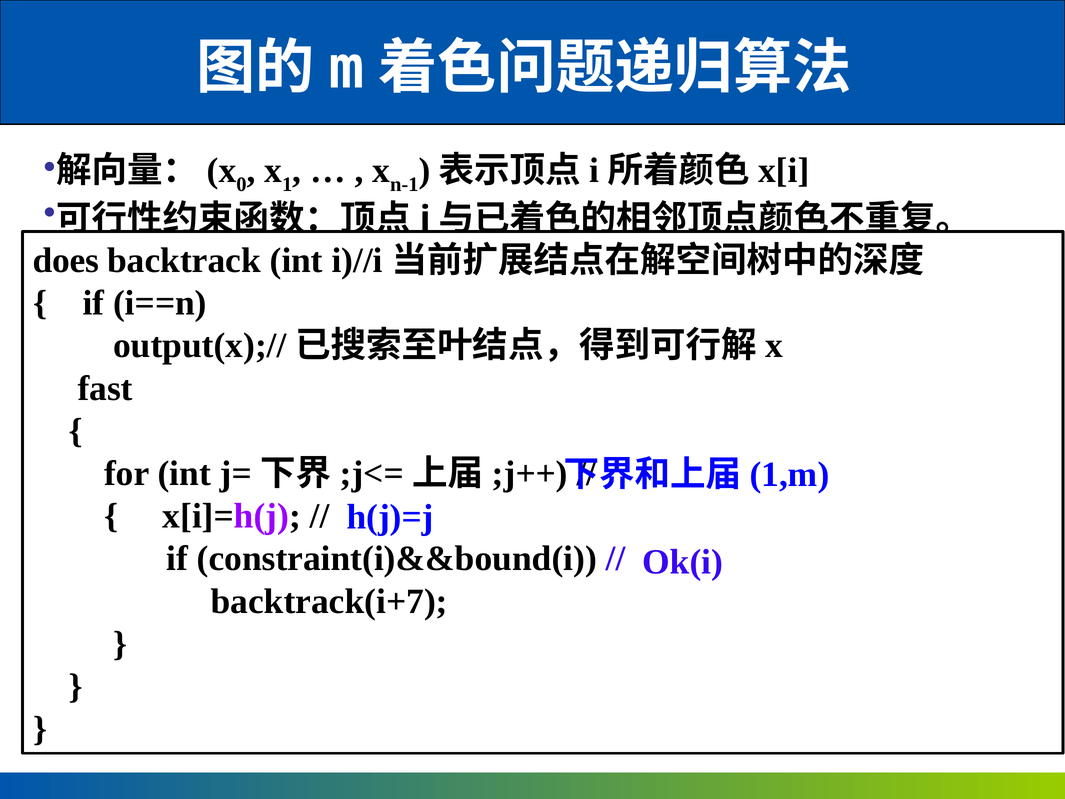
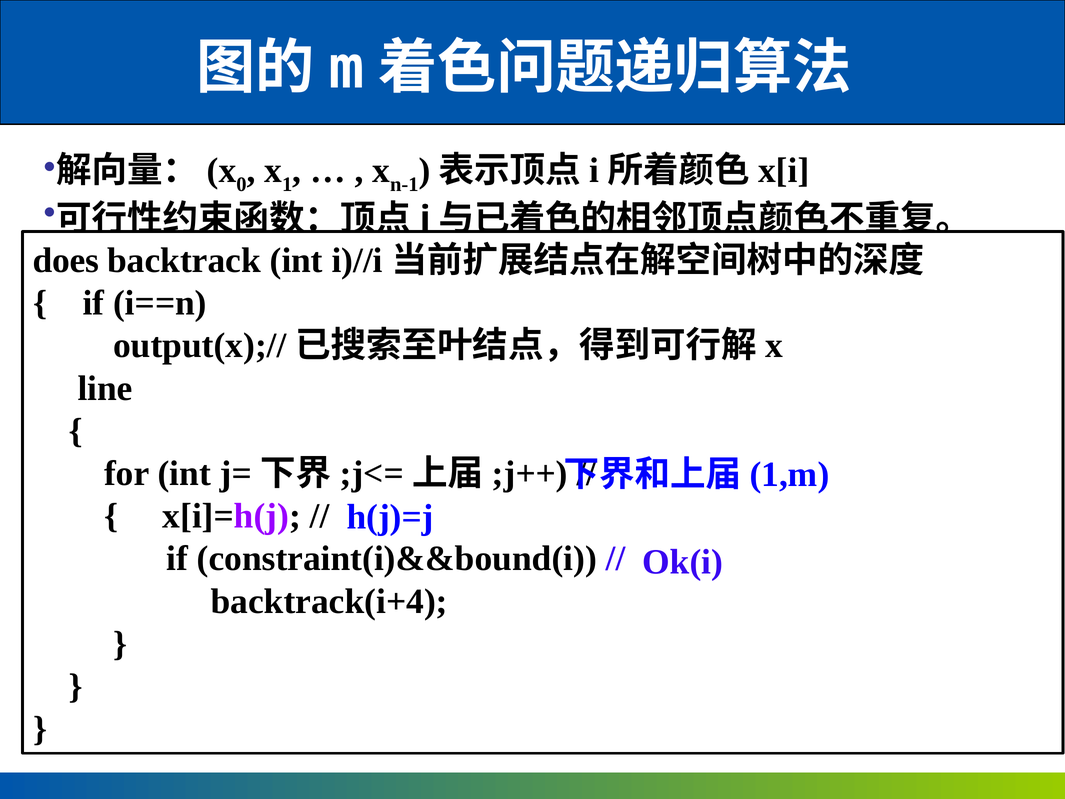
fast: fast -> line (105, 388)
backtrack(i+7: backtrack(i+7 -> backtrack(i+4 (329, 601)
